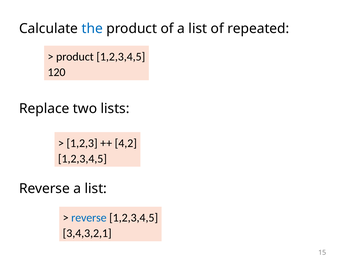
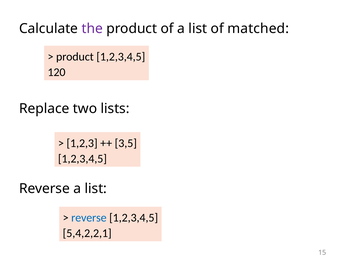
the colour: blue -> purple (92, 29)
repeated: repeated -> matched (258, 29)
4,2: 4,2 -> 3,5 (126, 143)
3,4,3,2,1: 3,4,3,2,1 -> 5,4,2,2,1 (87, 234)
